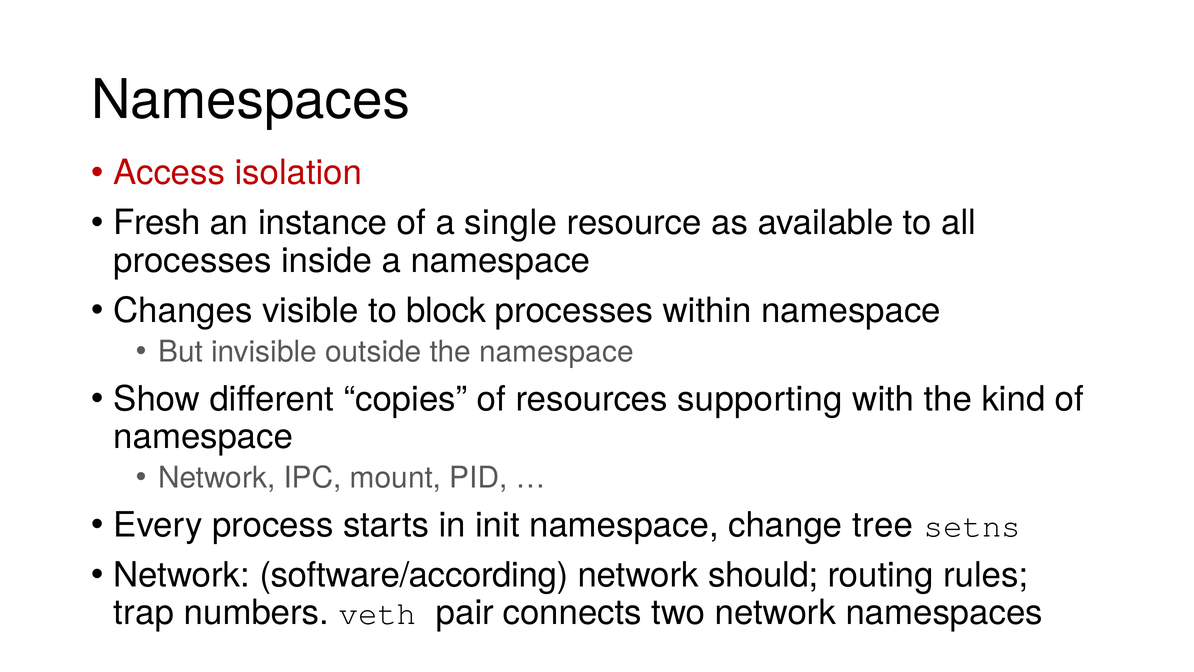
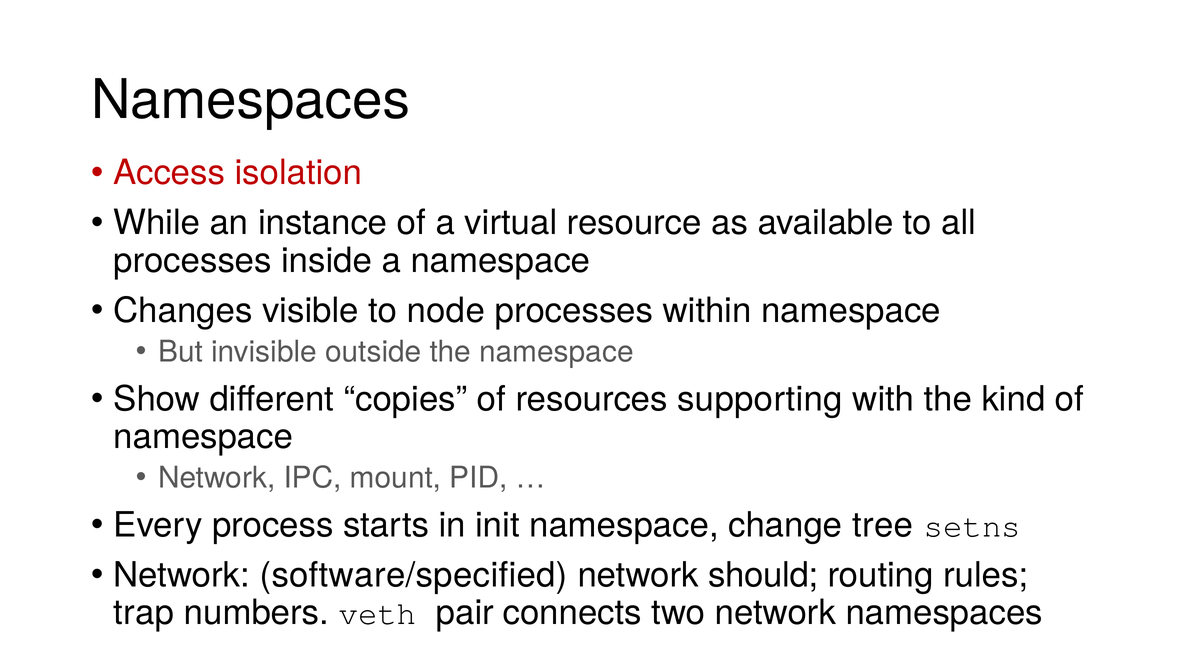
Fresh: Fresh -> While (157, 223)
single: single -> virtual (511, 223)
block: block -> node (446, 310)
software/according: software/according -> software/specified (414, 575)
